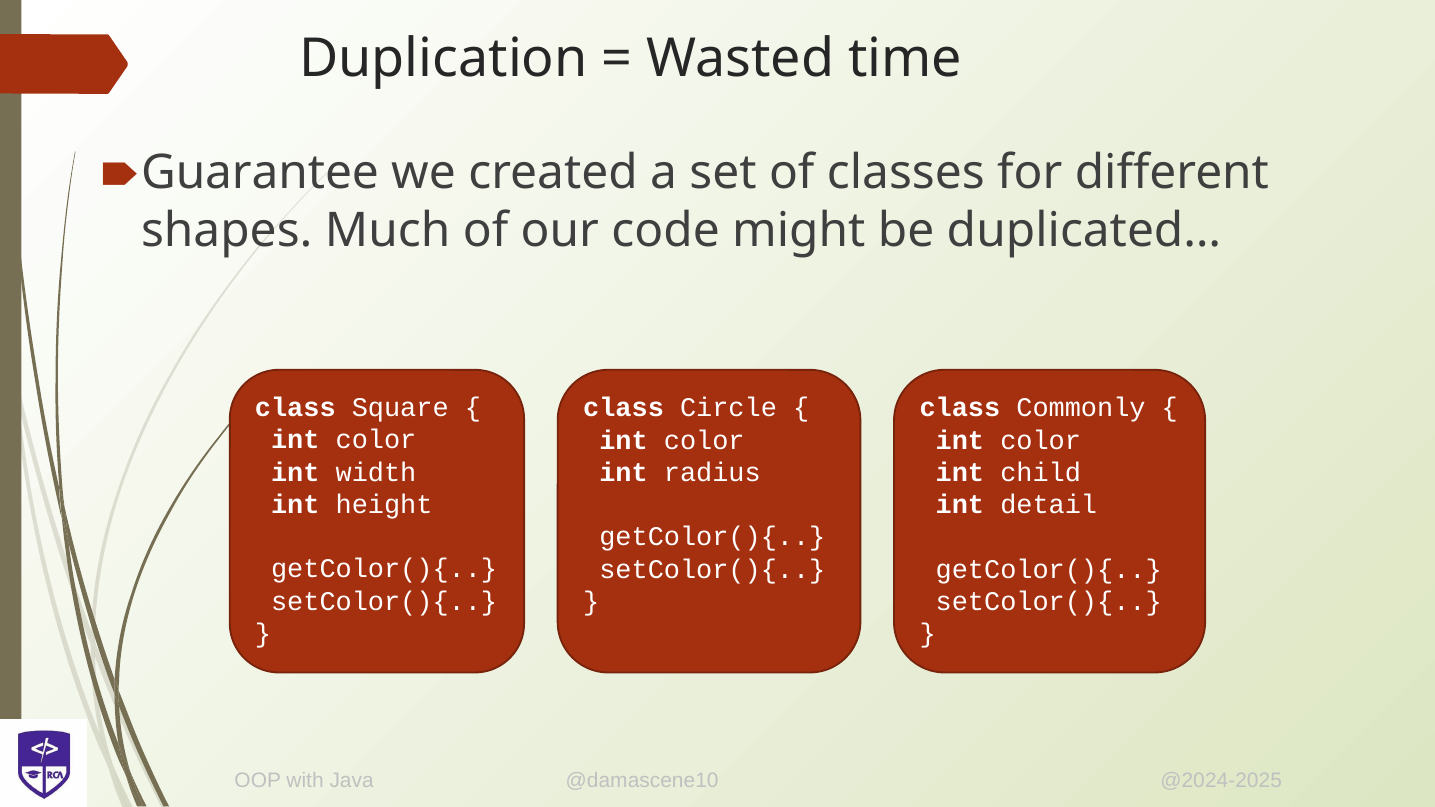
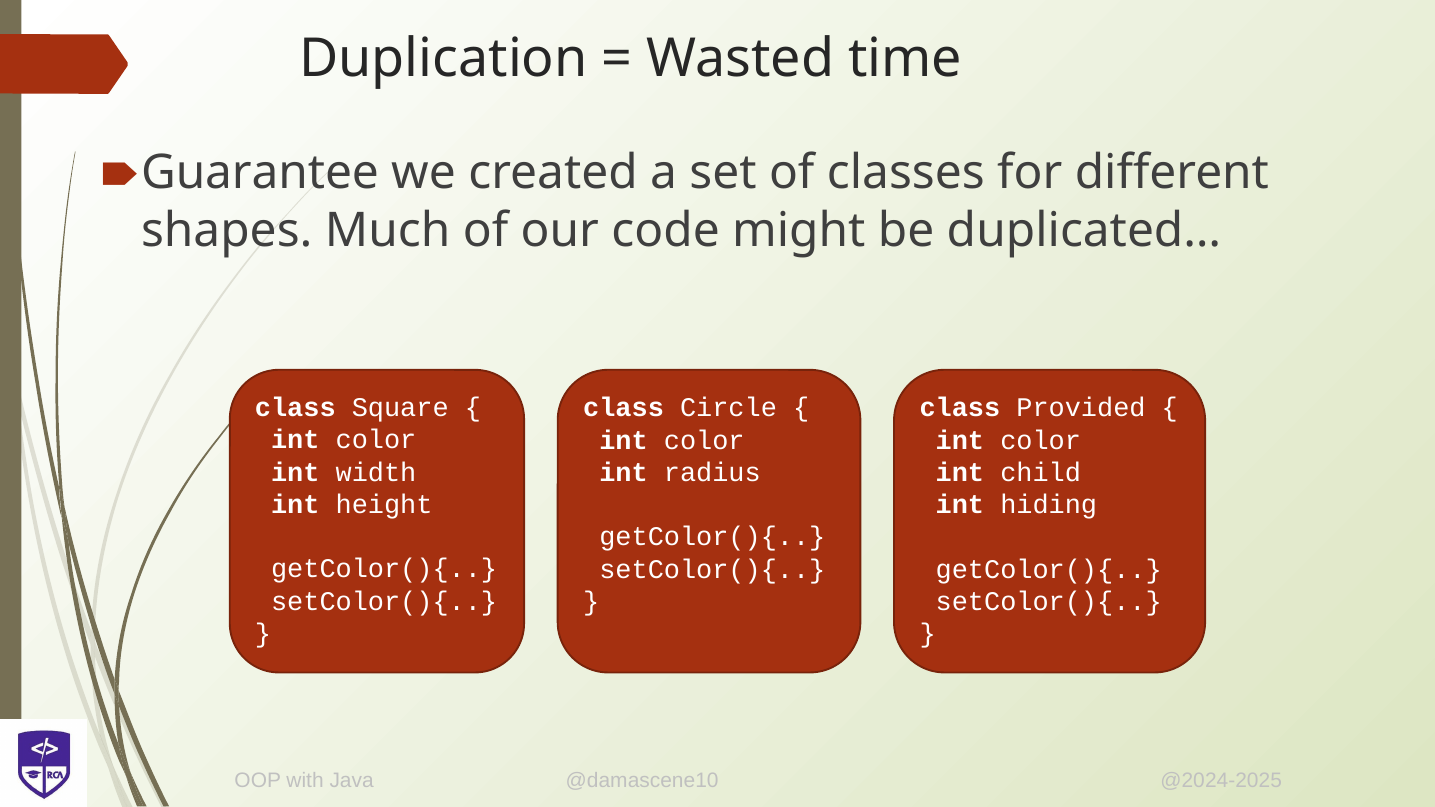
Commonly: Commonly -> Provided (1081, 408)
detail: detail -> hiding (1049, 505)
